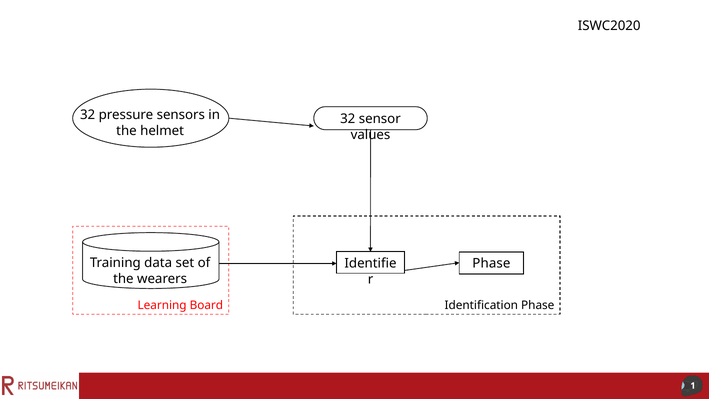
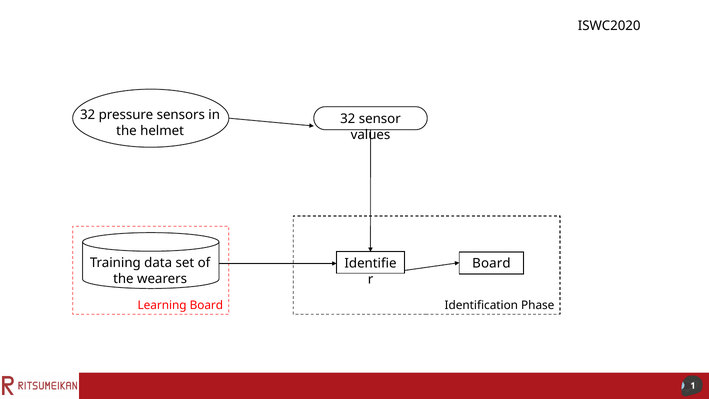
Phase: Phase -> Board (491, 263)
